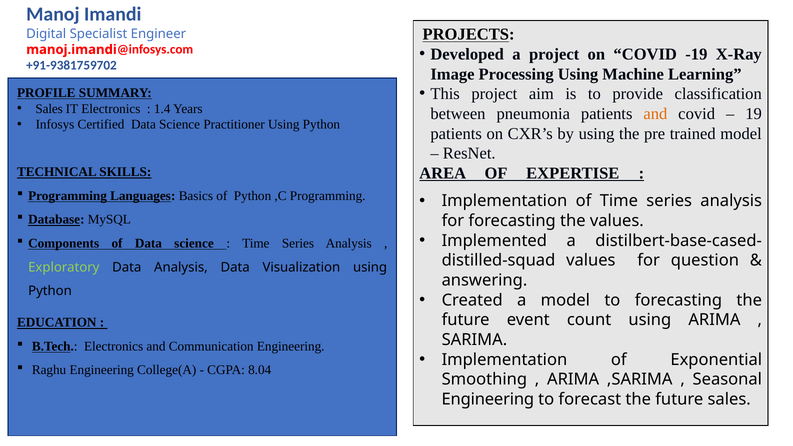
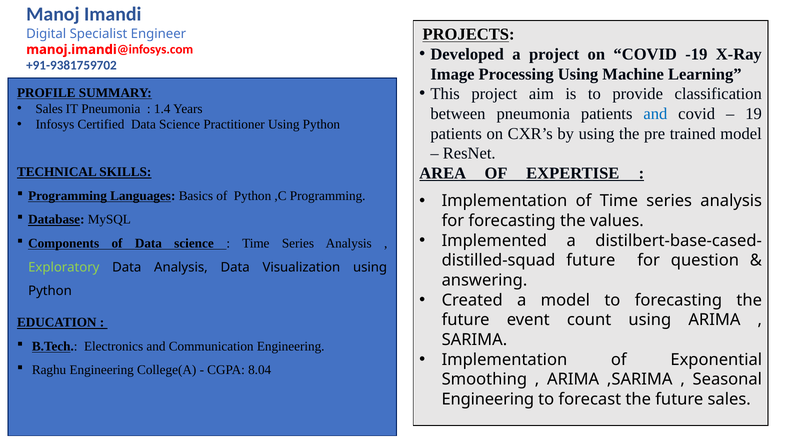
IT Electronics: Electronics -> Pneumonia (111, 109)
and colour: orange -> blue (655, 114)
values: values -> future (591, 261)
